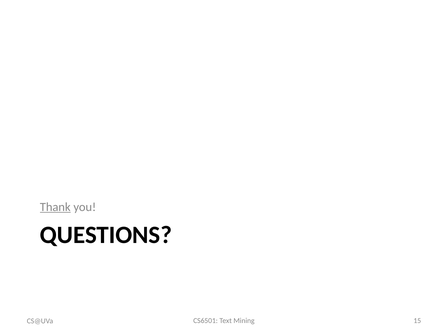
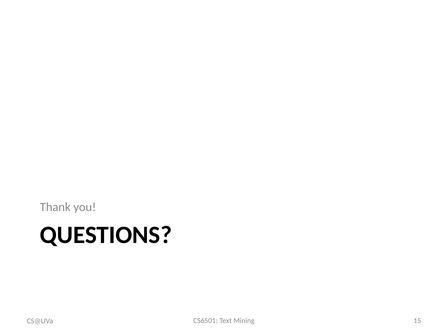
Thank underline: present -> none (55, 207)
